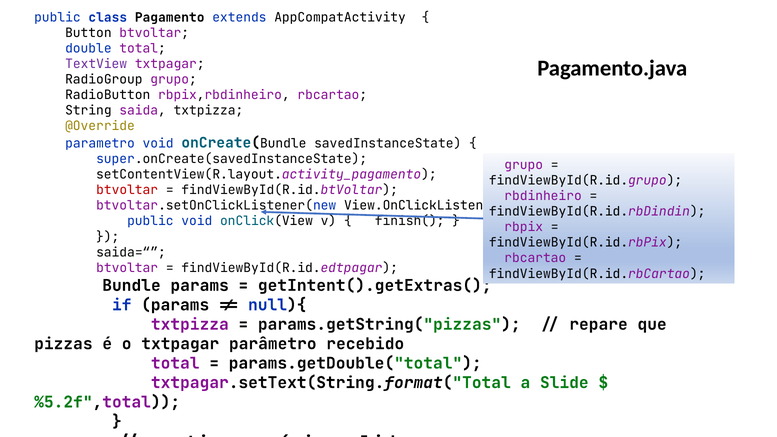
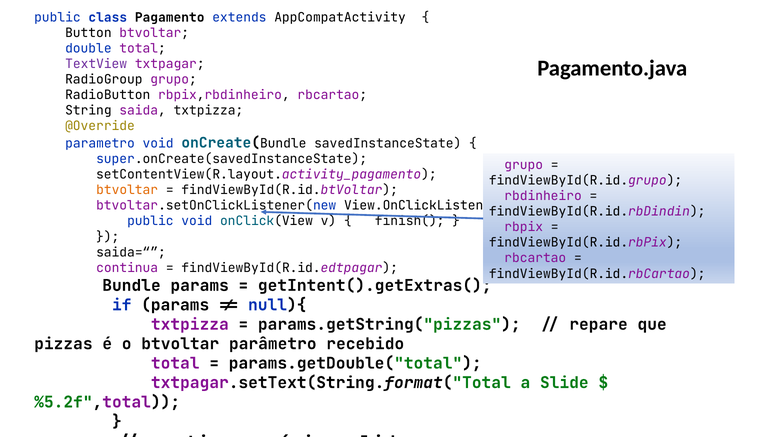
btvoltar colour: red -> orange (127, 190)
btvoltar: btvoltar -> continua (127, 268)
o txtpagar: txtpagar -> btvoltar (180, 344)
